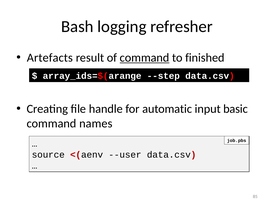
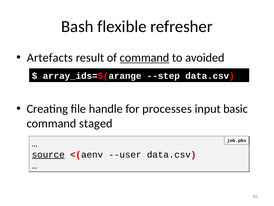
logging: logging -> flexible (122, 27)
finished: finished -> avoided (205, 57)
automatic: automatic -> processes (167, 109)
names: names -> staged (96, 123)
source underline: none -> present (48, 154)
